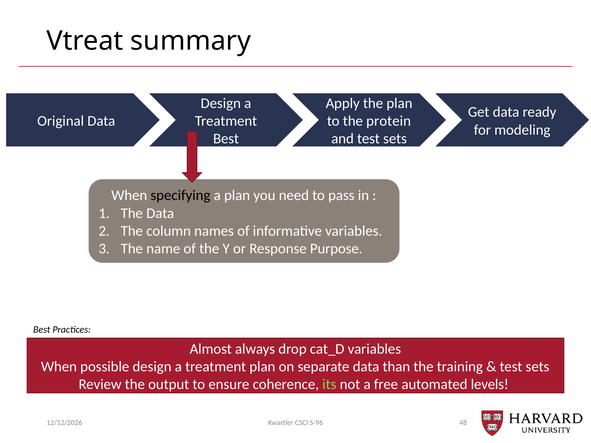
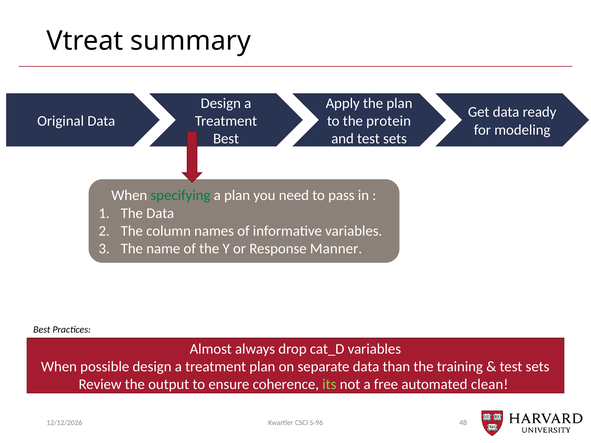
specifying colour: black -> green (180, 196)
Purpose: Purpose -> Manner (336, 249)
levels: levels -> clean (490, 385)
